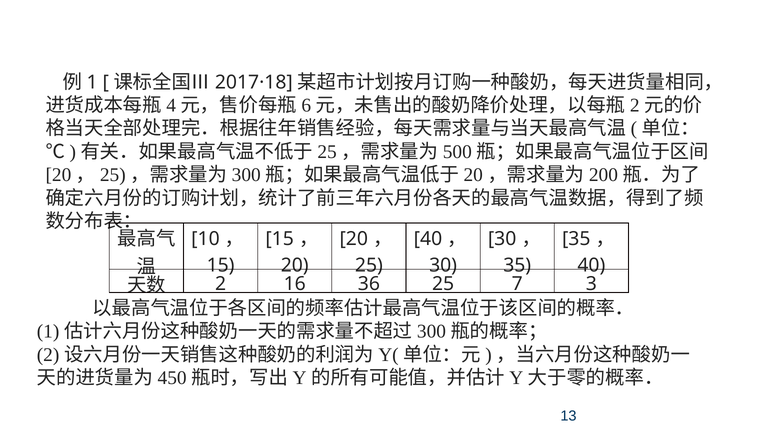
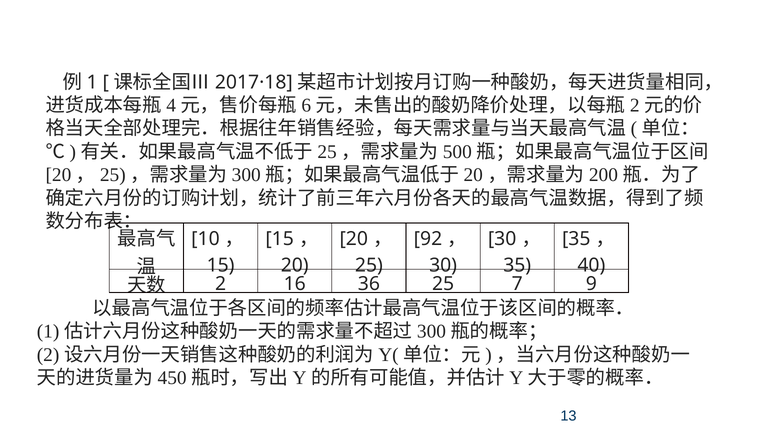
40: 40 -> 92 (428, 239)
3: 3 -> 9 (591, 284)
